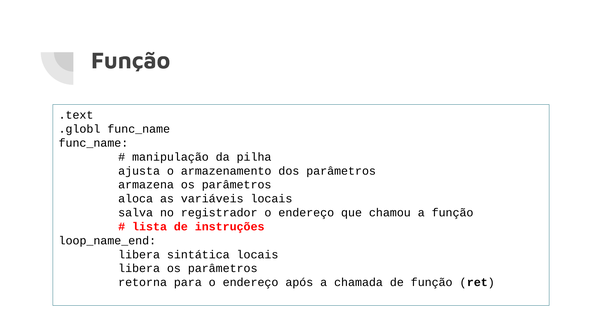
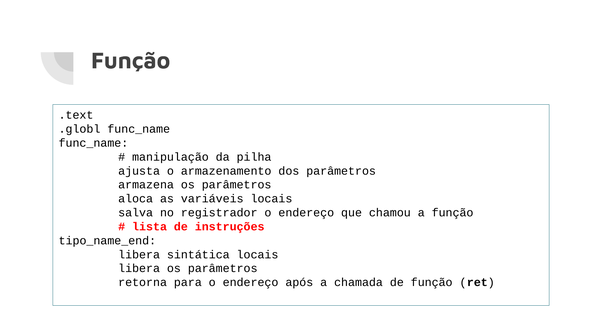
loop_name_end: loop_name_end -> tipo_name_end (107, 240)
